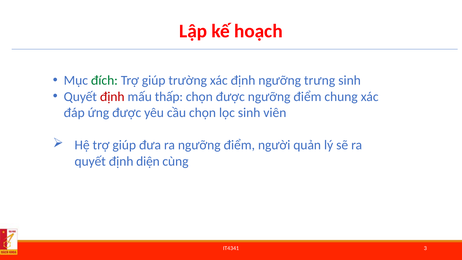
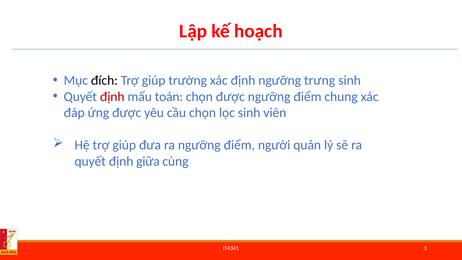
đích colour: green -> black (104, 80)
thấp: thấp -> toán (169, 97)
diện: diện -> giữa (148, 161)
